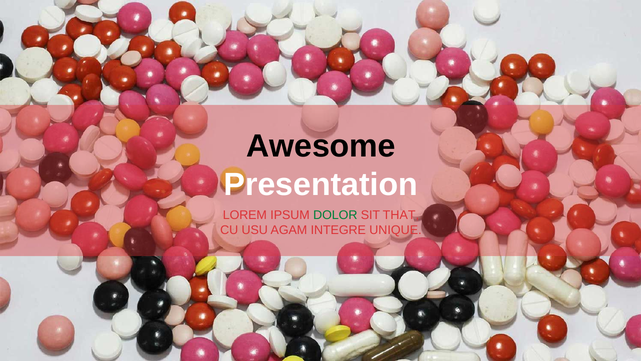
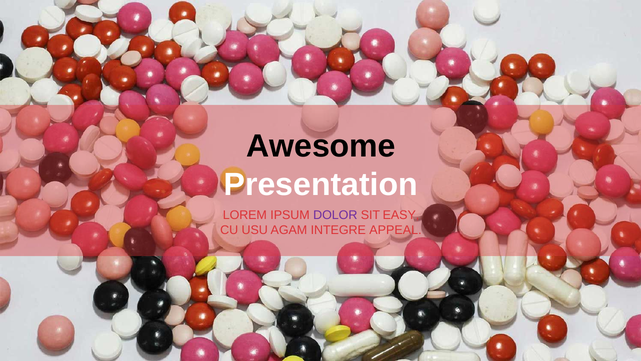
DOLOR colour: green -> purple (335, 215)
THAT: THAT -> EASY (401, 215)
UNIQUE: UNIQUE -> APPEAL (395, 230)
